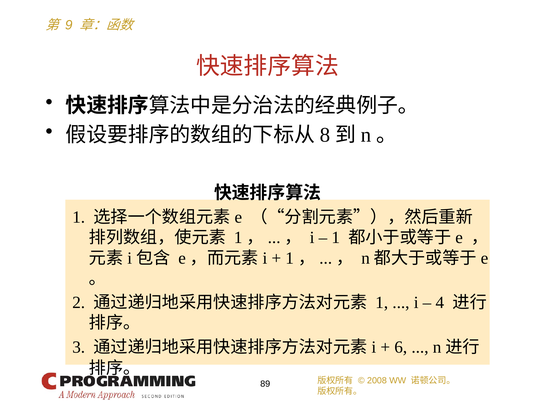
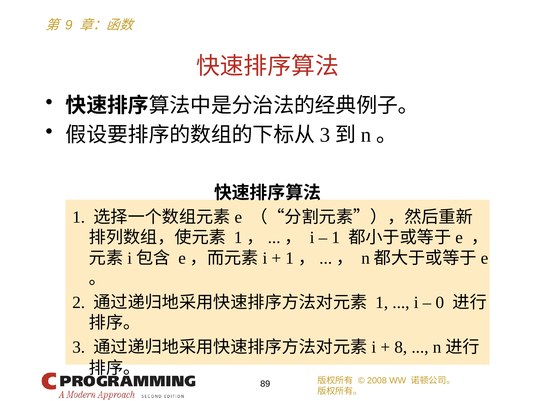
8: 8 -> 3 (325, 135)
4: 4 -> 0 (440, 303)
6: 6 -> 8 (401, 347)
